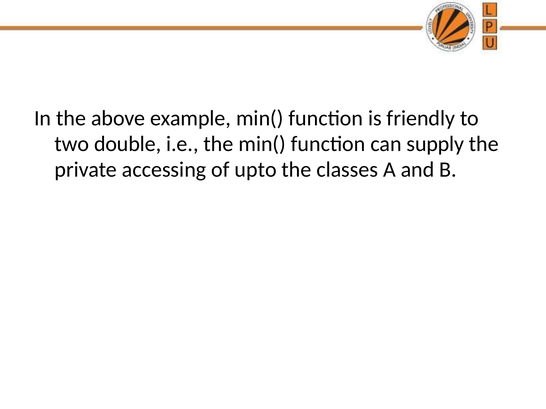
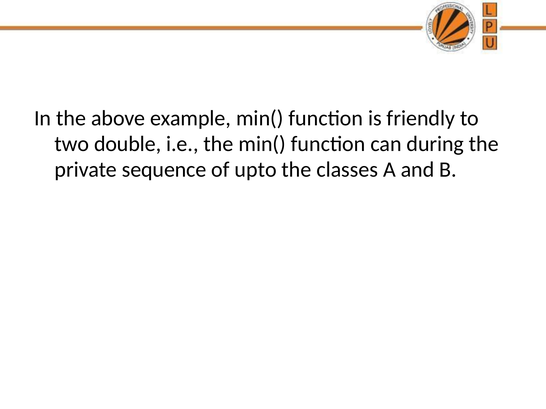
supply: supply -> during (435, 144)
accessing: accessing -> sequence (164, 170)
